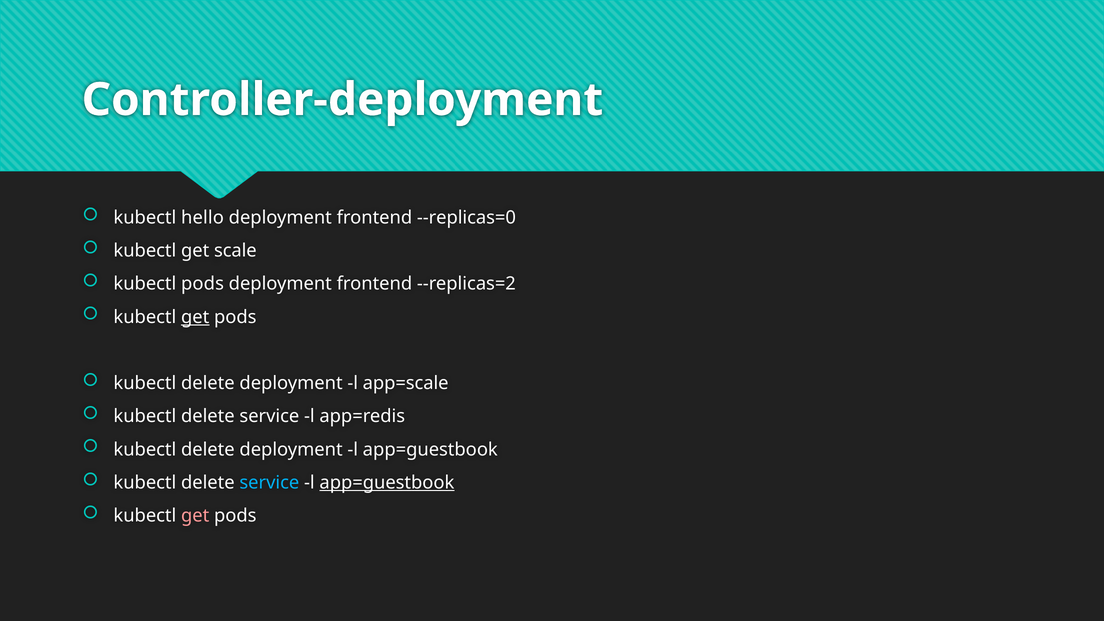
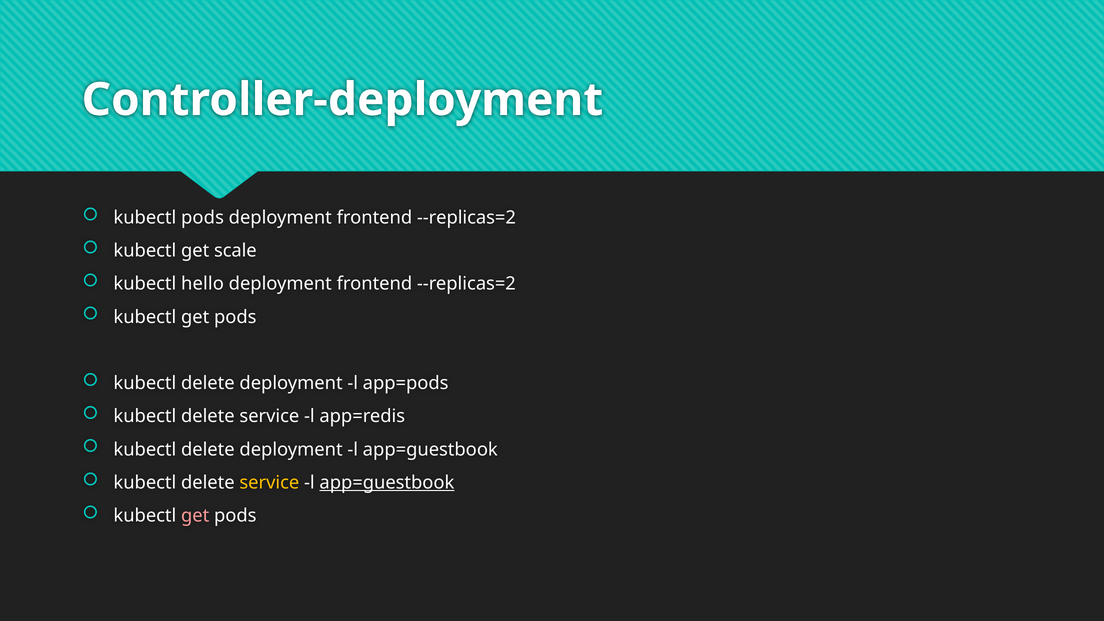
kubectl hello: hello -> pods (202, 218)
--replicas=0: --replicas=0 -> --replicas=2 (466, 218)
kubectl pods: pods -> hello (202, 284)
get underline: present -> none (195, 317)
app=scale: app=scale -> app=pods (406, 383)
service colour: light blue -> yellow (269, 483)
